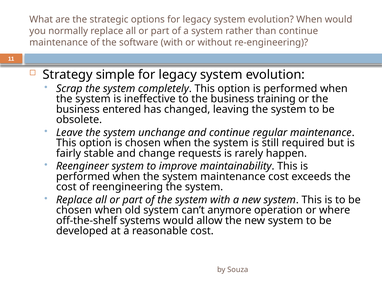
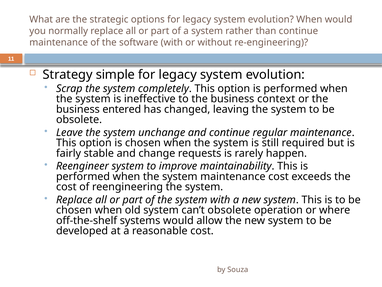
training: training -> context (276, 99)
can’t anymore: anymore -> obsolete (229, 210)
